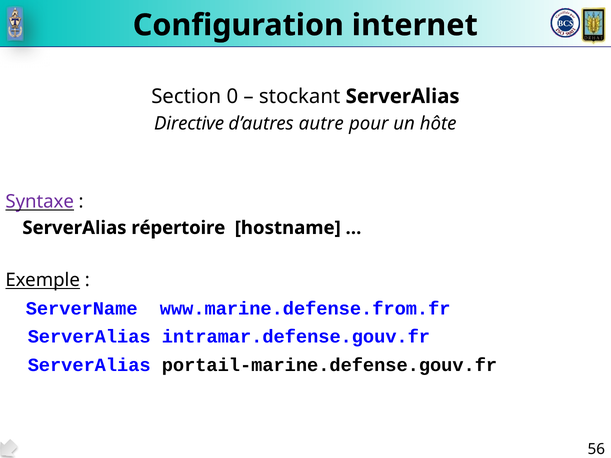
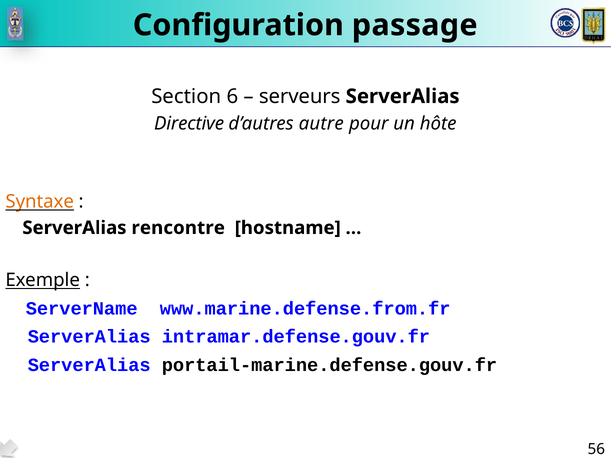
internet: internet -> passage (415, 25)
0: 0 -> 6 (232, 96)
stockant: stockant -> serveurs (300, 96)
Syntaxe colour: purple -> orange (40, 202)
répertoire: répertoire -> rencontre (178, 228)
